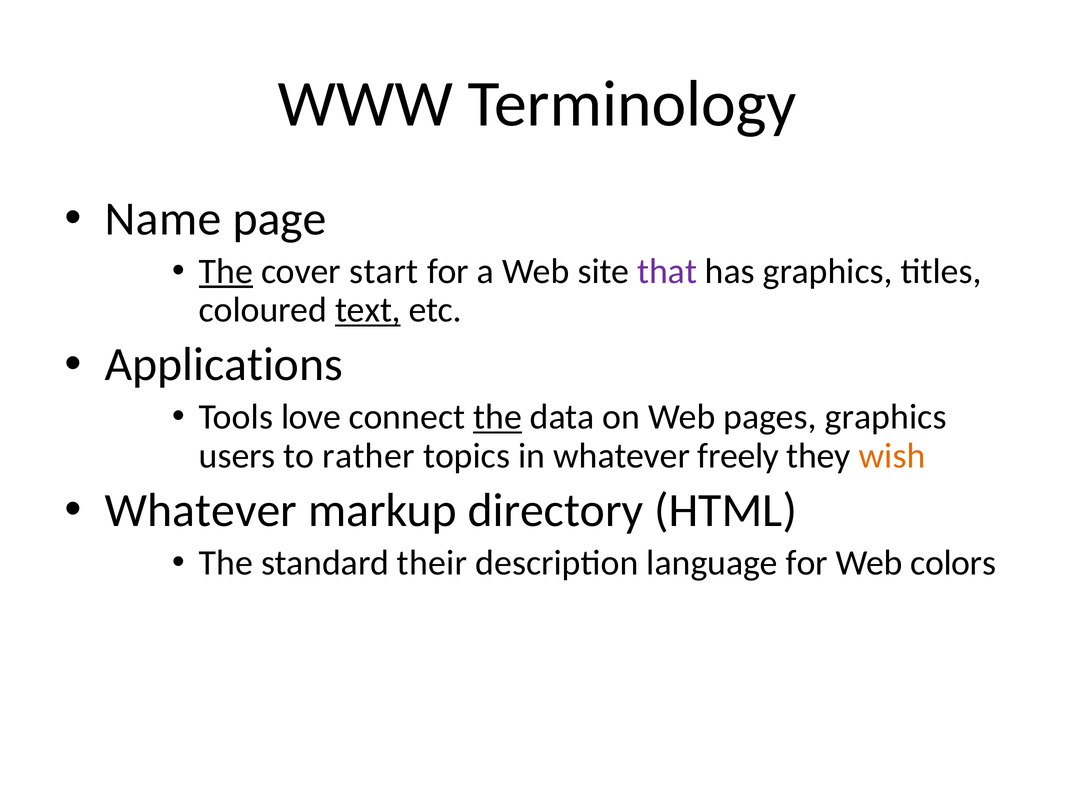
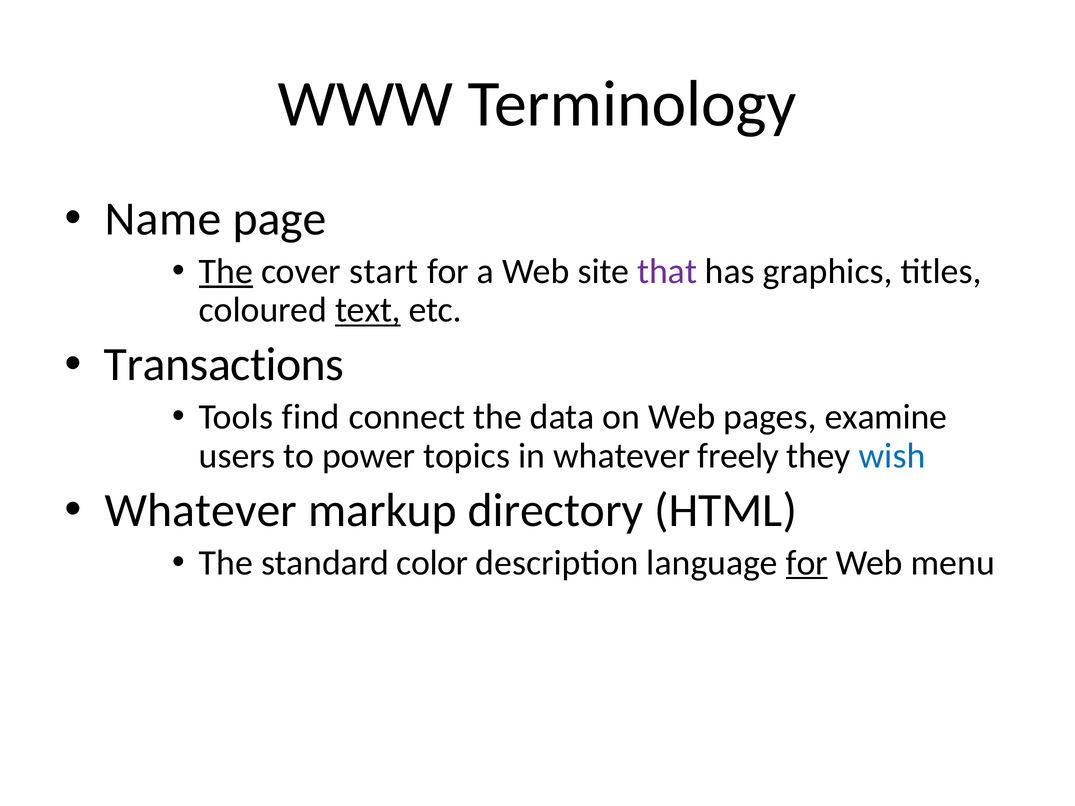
Applications: Applications -> Transactions (224, 365)
love: love -> find (311, 417)
the underline: present -> none (498, 417)
pages graphics: graphics -> examine (886, 417)
rather: rather -> power (369, 456)
wish colour: orange -> blue (892, 456)
their: their -> color (432, 563)
for underline: none -> present (807, 563)
colors: colors -> menu (953, 563)
